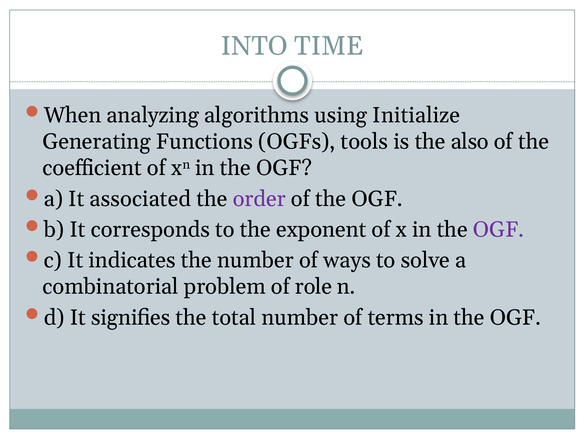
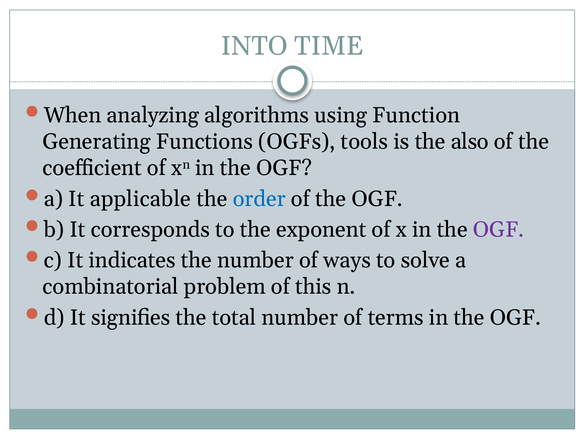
Initialize: Initialize -> Function (416, 115)
associated: associated -> applicable (140, 199)
order colour: purple -> blue (259, 199)
role: role -> this (313, 287)
